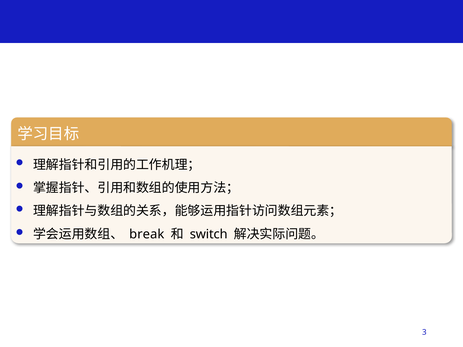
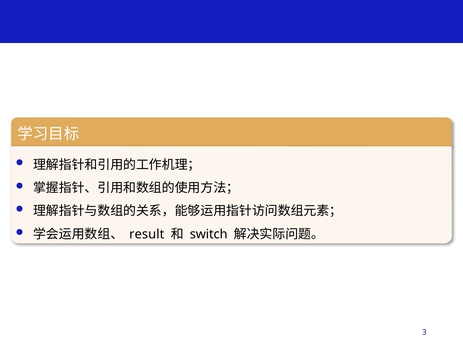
break: break -> result (147, 234)
